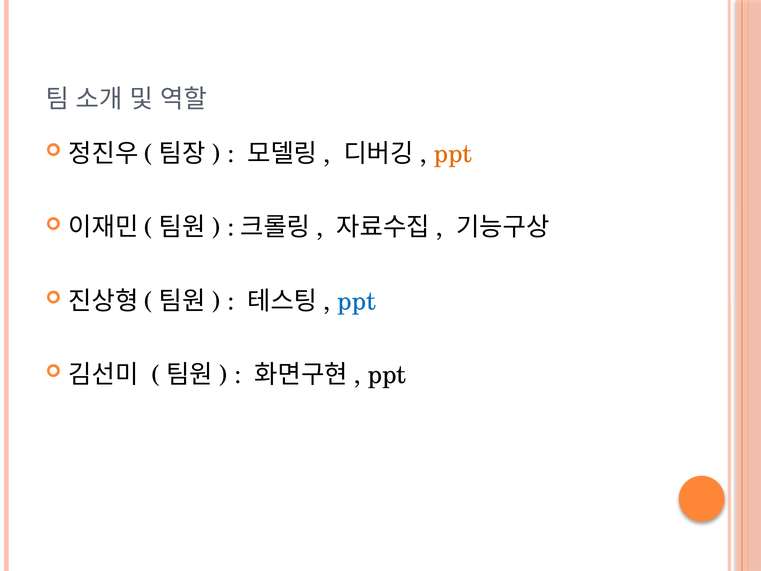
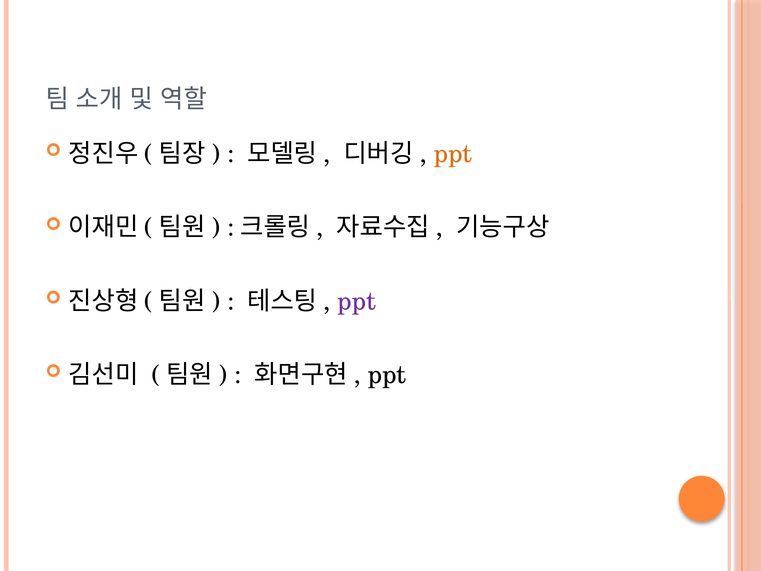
ppt colour: blue -> purple (357, 301)
